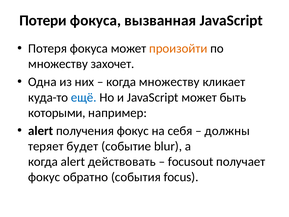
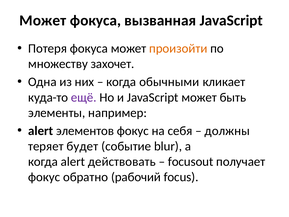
Потери: Потери -> Может (43, 20)
когда множеству: множеству -> обычными (169, 82)
ещё colour: blue -> purple (84, 97)
которыми: которыми -> элементы (57, 113)
получения: получения -> элементов (85, 131)
события: события -> рабочий (136, 177)
